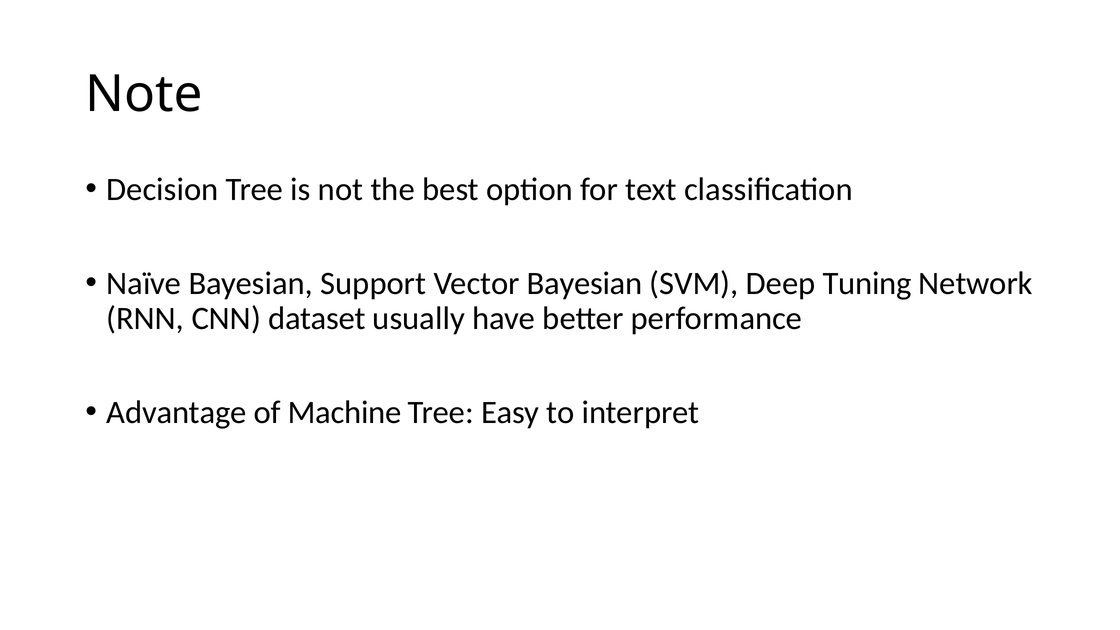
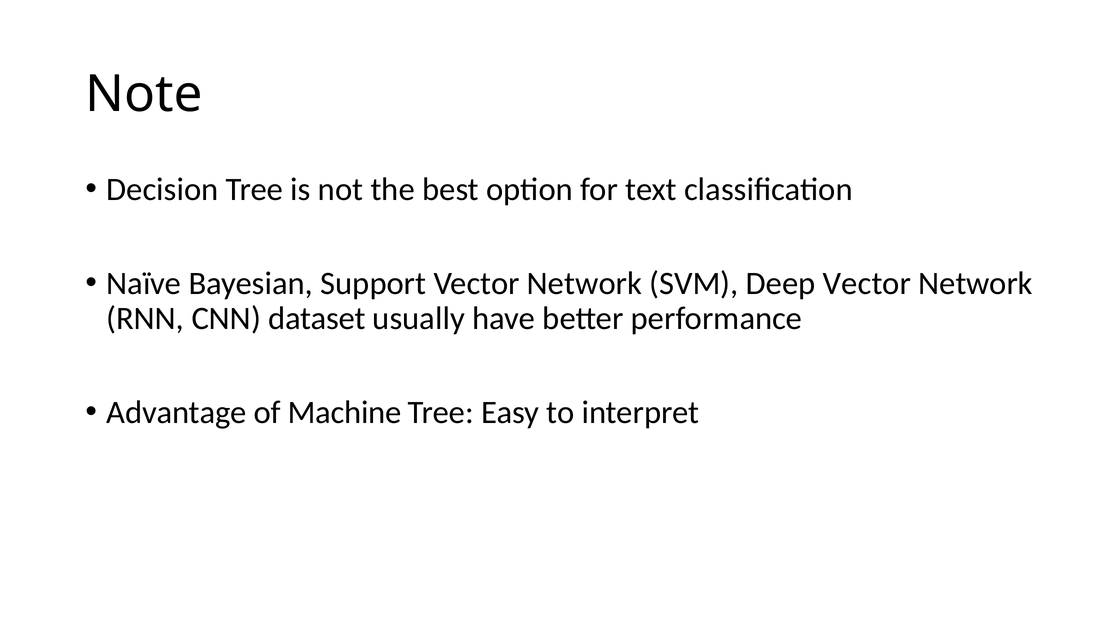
Support Vector Bayesian: Bayesian -> Network (584, 283)
Deep Tuning: Tuning -> Vector (867, 283)
